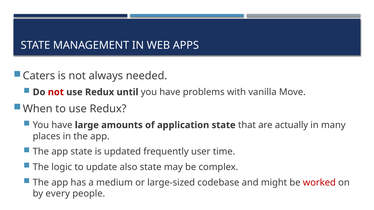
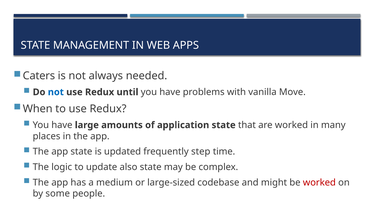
not colour: red -> blue (56, 92)
are actually: actually -> worked (291, 125)
user: user -> step (201, 152)
every: every -> some (58, 194)
